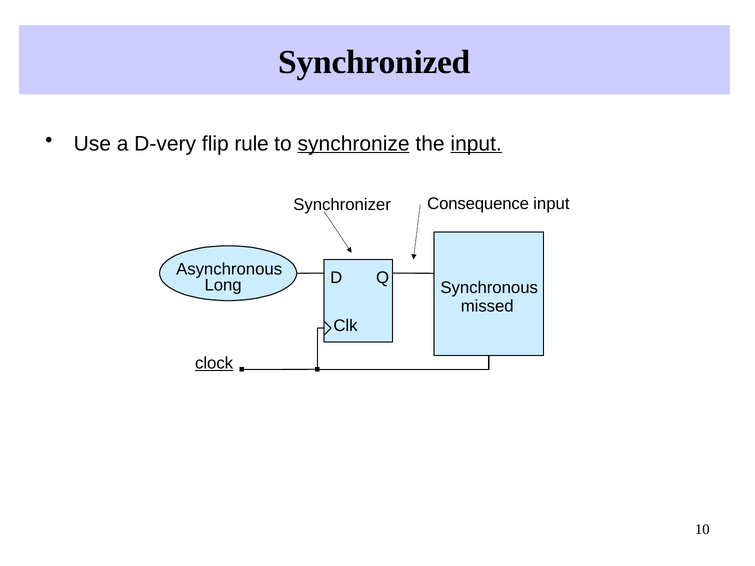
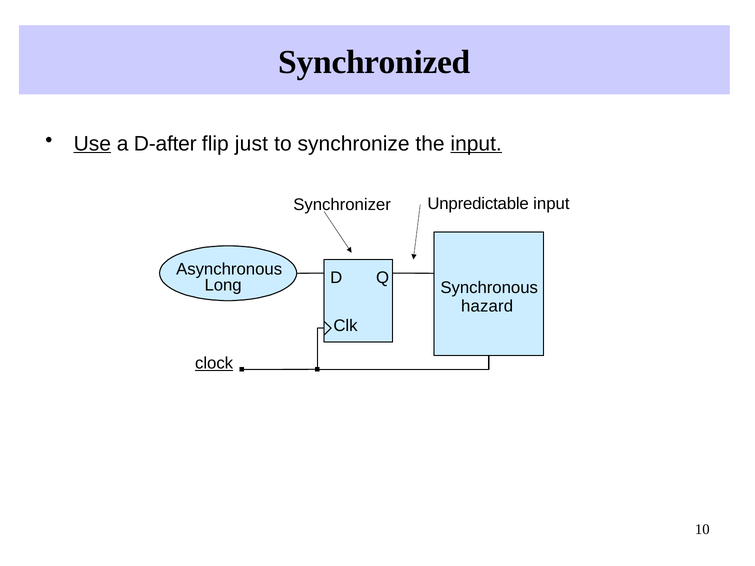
Use underline: none -> present (92, 144)
D-very: D-very -> D-after (165, 144)
rule: rule -> just (251, 144)
synchronize underline: present -> none (354, 144)
Consequence: Consequence -> Unpredictable (478, 204)
missed: missed -> hazard (487, 306)
